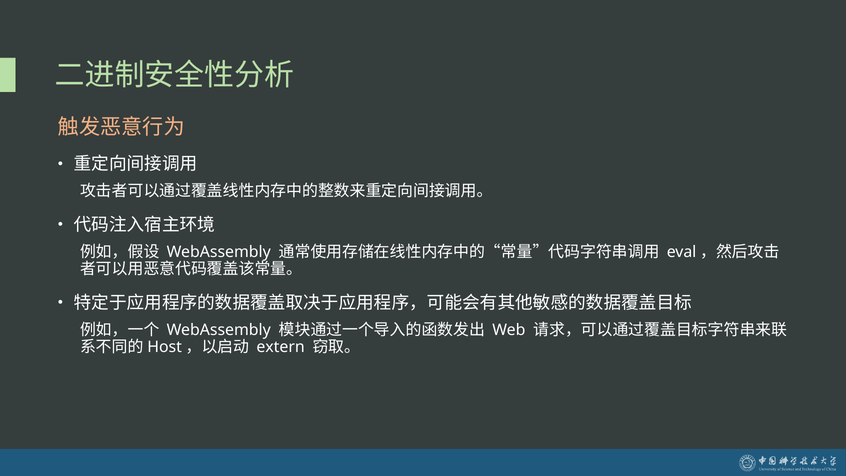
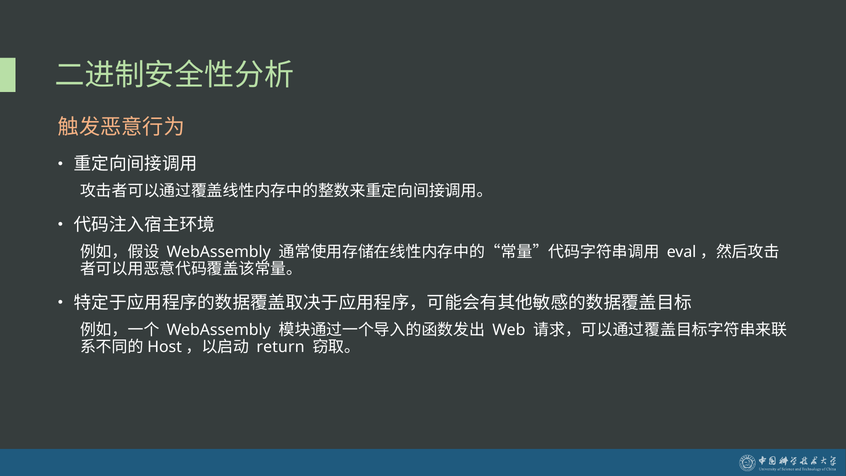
extern: extern -> return (280, 347)
